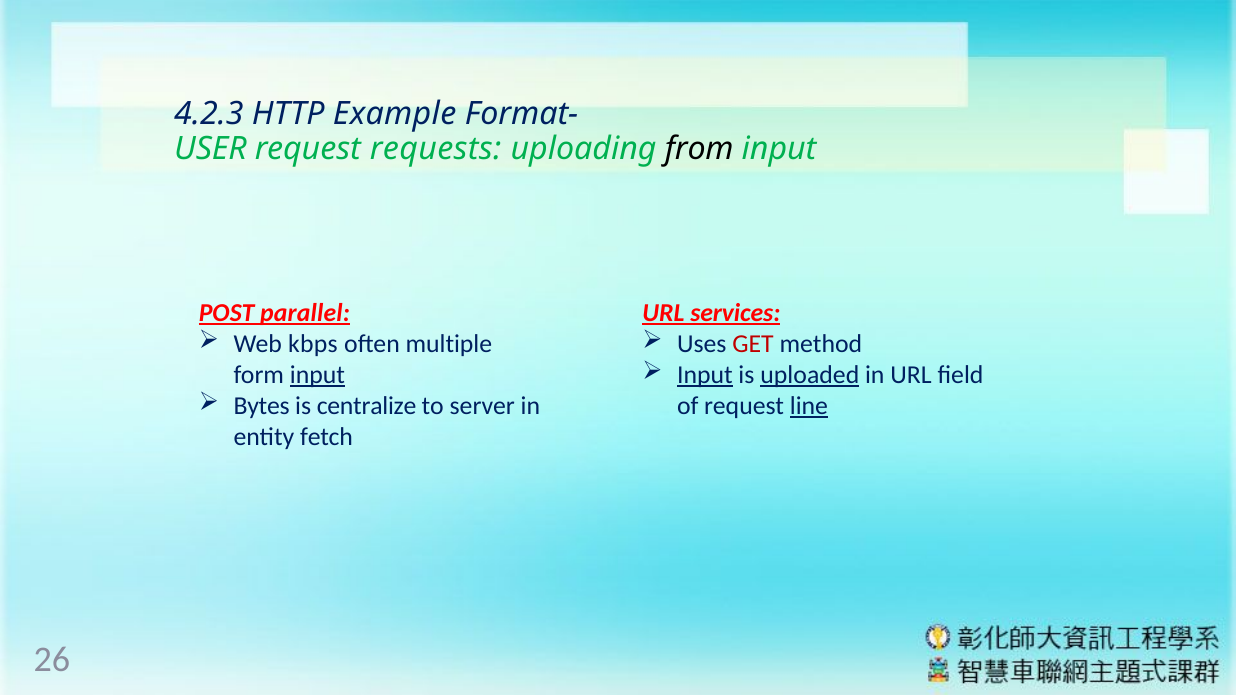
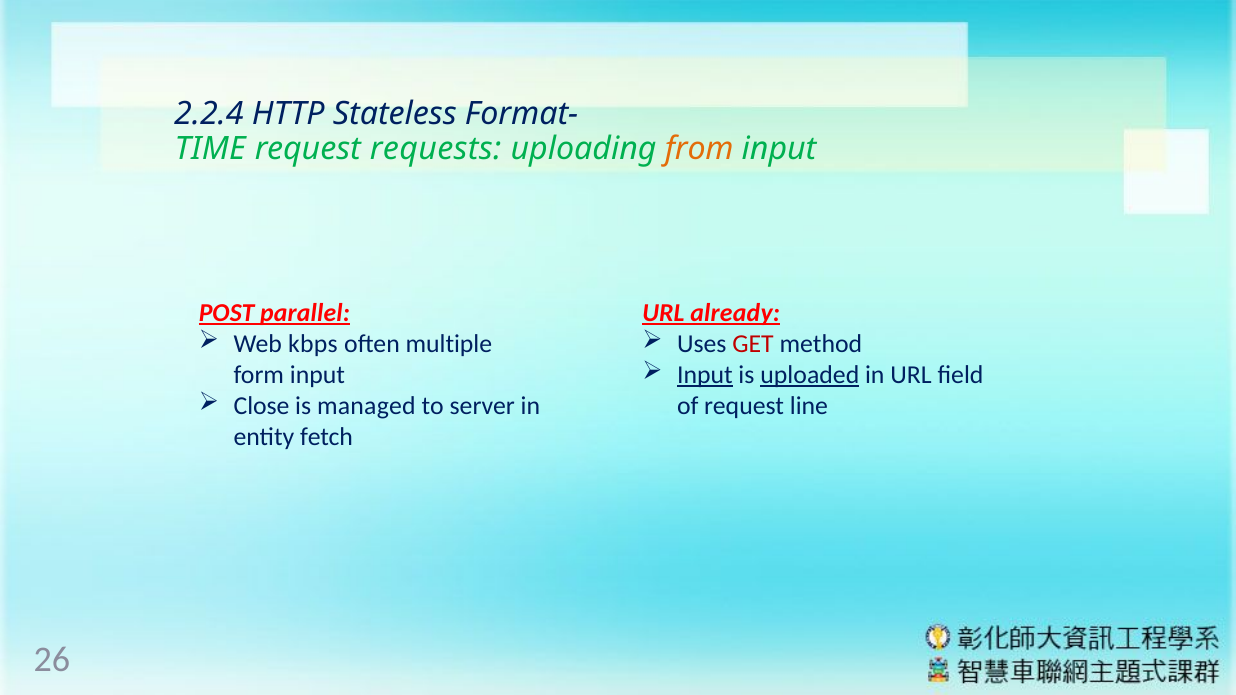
4.2.3: 4.2.3 -> 2.2.4 (209, 114)
Example: Example -> Stateless (395, 114)
USER: USER -> TIME (210, 149)
from colour: black -> orange (699, 149)
services: services -> already (735, 313)
input underline: present -> none (317, 375)
Bytes: Bytes -> Close (262, 406)
centralize: centralize -> managed (366, 406)
line underline: present -> none (809, 406)
